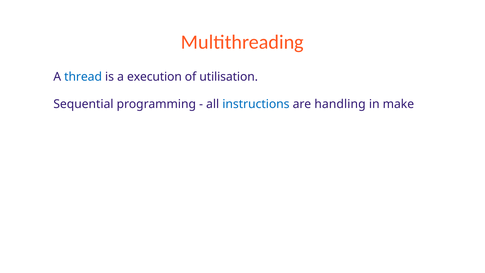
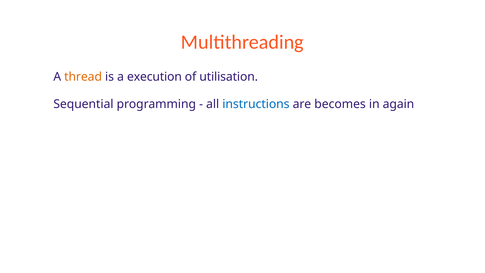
thread colour: blue -> orange (83, 77)
handling: handling -> becomes (340, 104)
make: make -> again (398, 104)
